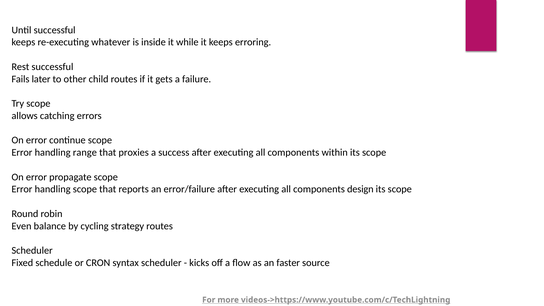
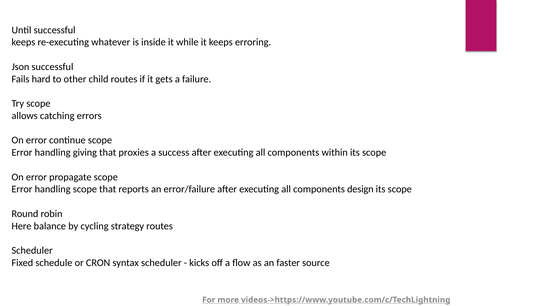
Rest: Rest -> Json (20, 67)
later: later -> hard (41, 79)
range: range -> giving (85, 153)
Even: Even -> Here (22, 226)
